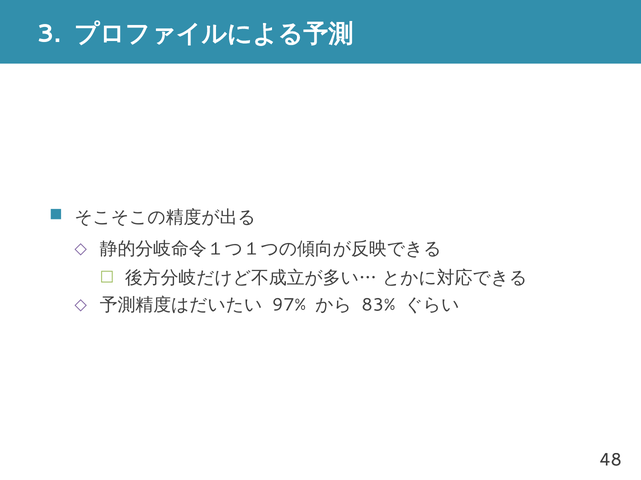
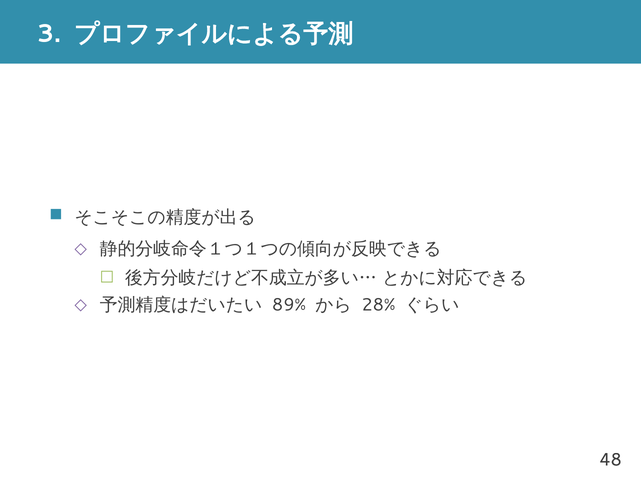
97%: 97% -> 89% (289, 305)
83%: 83% -> 28% (378, 305)
